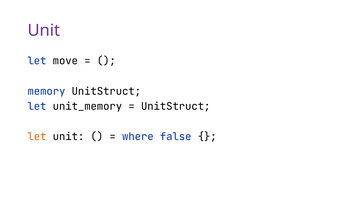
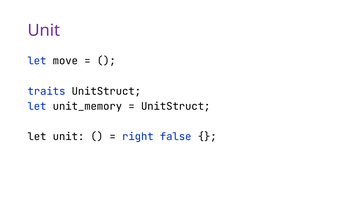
memory: memory -> traits (46, 91)
let colour: orange -> black (37, 137)
where: where -> right (138, 137)
